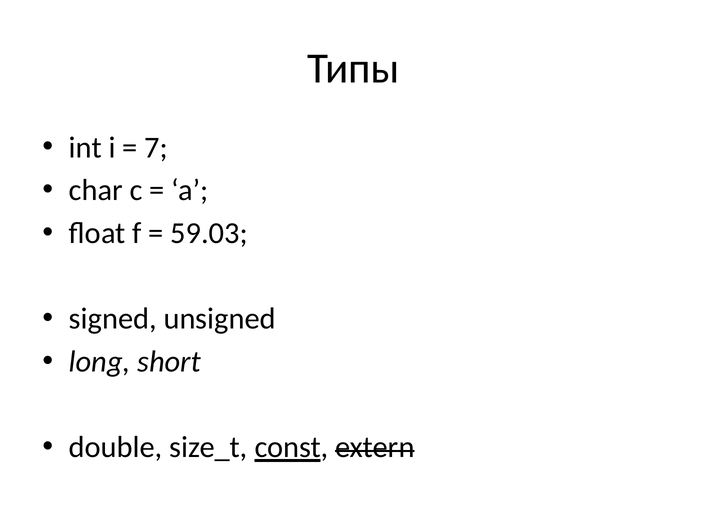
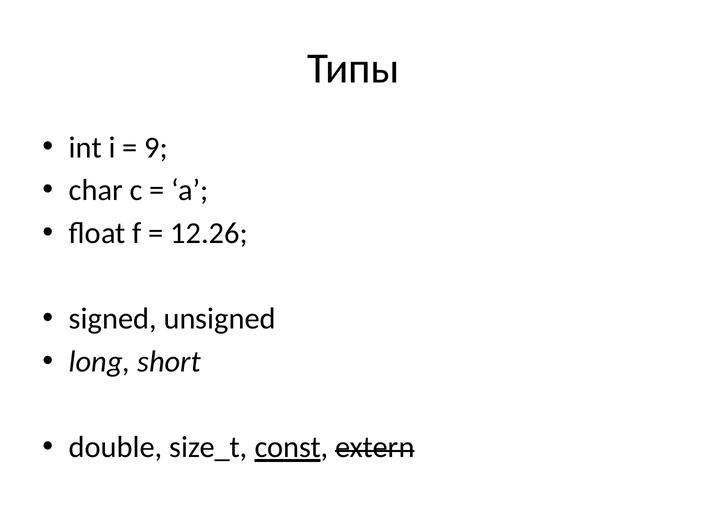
7: 7 -> 9 (156, 148)
59.03: 59.03 -> 12.26 (209, 233)
